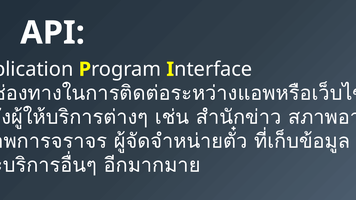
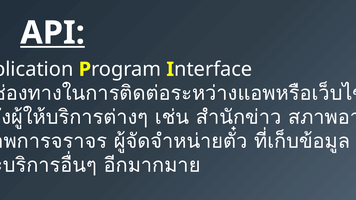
API underline: none -> present (53, 33)
